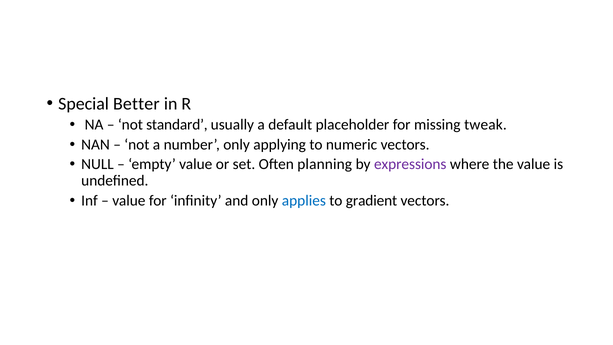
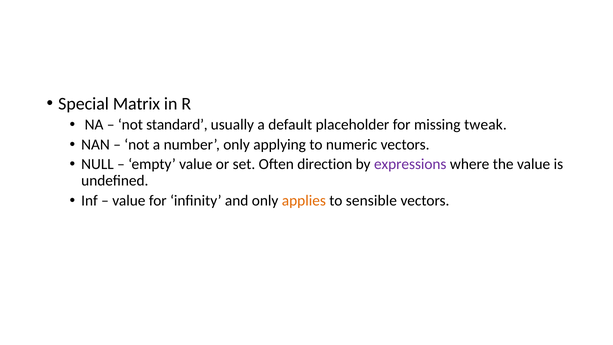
Better: Better -> Matrix (137, 104)
planning: planning -> direction (325, 164)
applies colour: blue -> orange (304, 201)
gradient: gradient -> sensible (371, 201)
